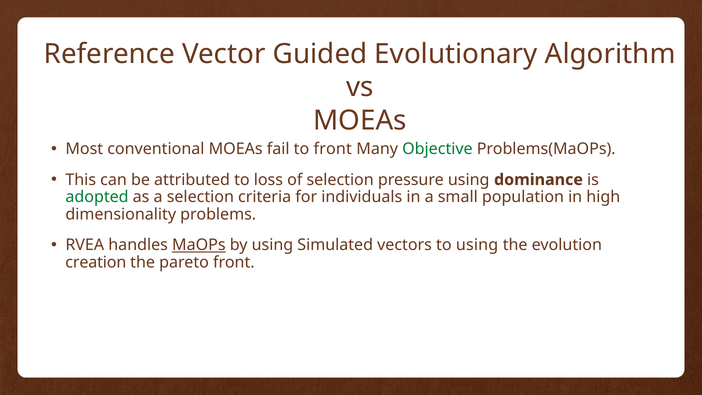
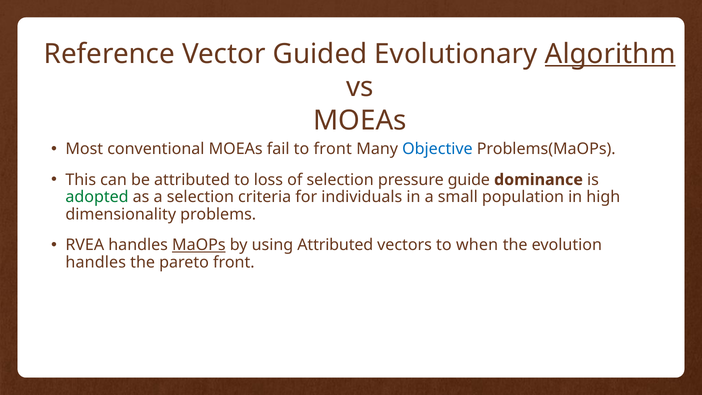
Algorithm underline: none -> present (610, 54)
Objective colour: green -> blue (437, 149)
pressure using: using -> guide (469, 180)
using Simulated: Simulated -> Attributed (335, 245)
to using: using -> when (477, 245)
creation: creation -> handles (96, 262)
